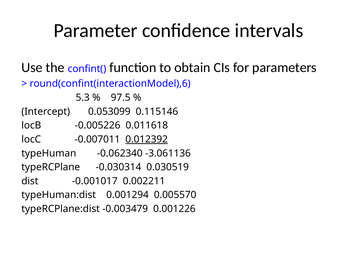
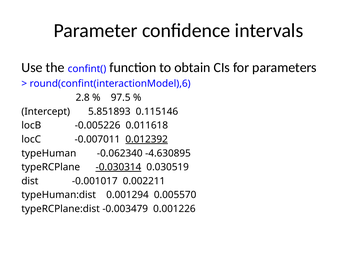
5.3: 5.3 -> 2.8 (83, 97)
0.053099: 0.053099 -> 5.851893 (109, 111)
-3.061136: -3.061136 -> -4.630895 (168, 153)
-0.030314 underline: none -> present (118, 167)
